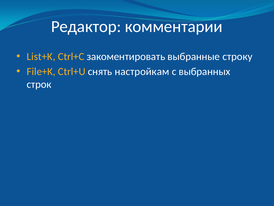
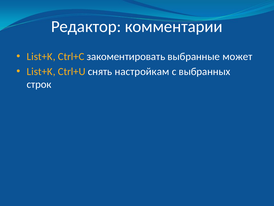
строку: строку -> может (237, 56)
File+K: File+K -> List+K (41, 71)
